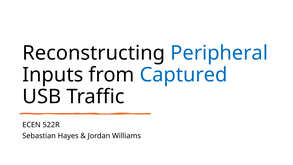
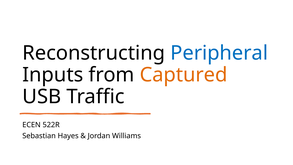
Captured colour: blue -> orange (184, 75)
